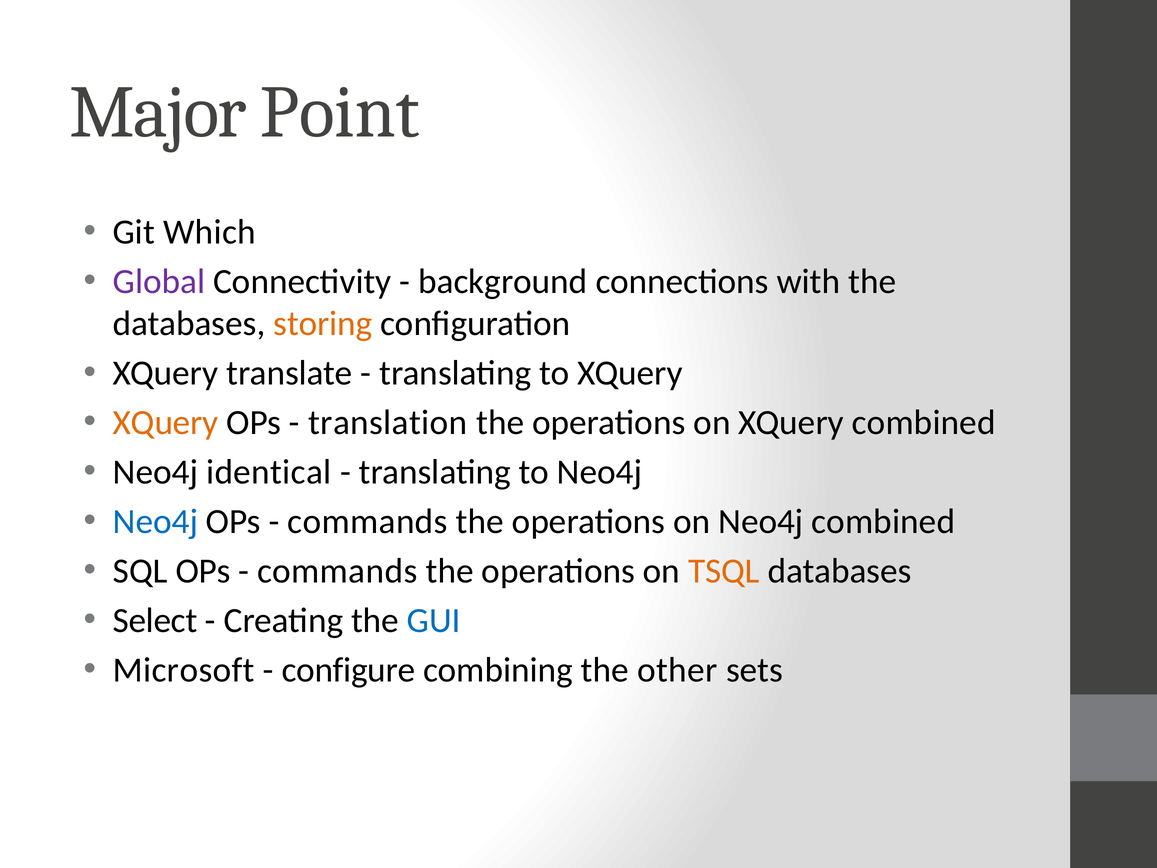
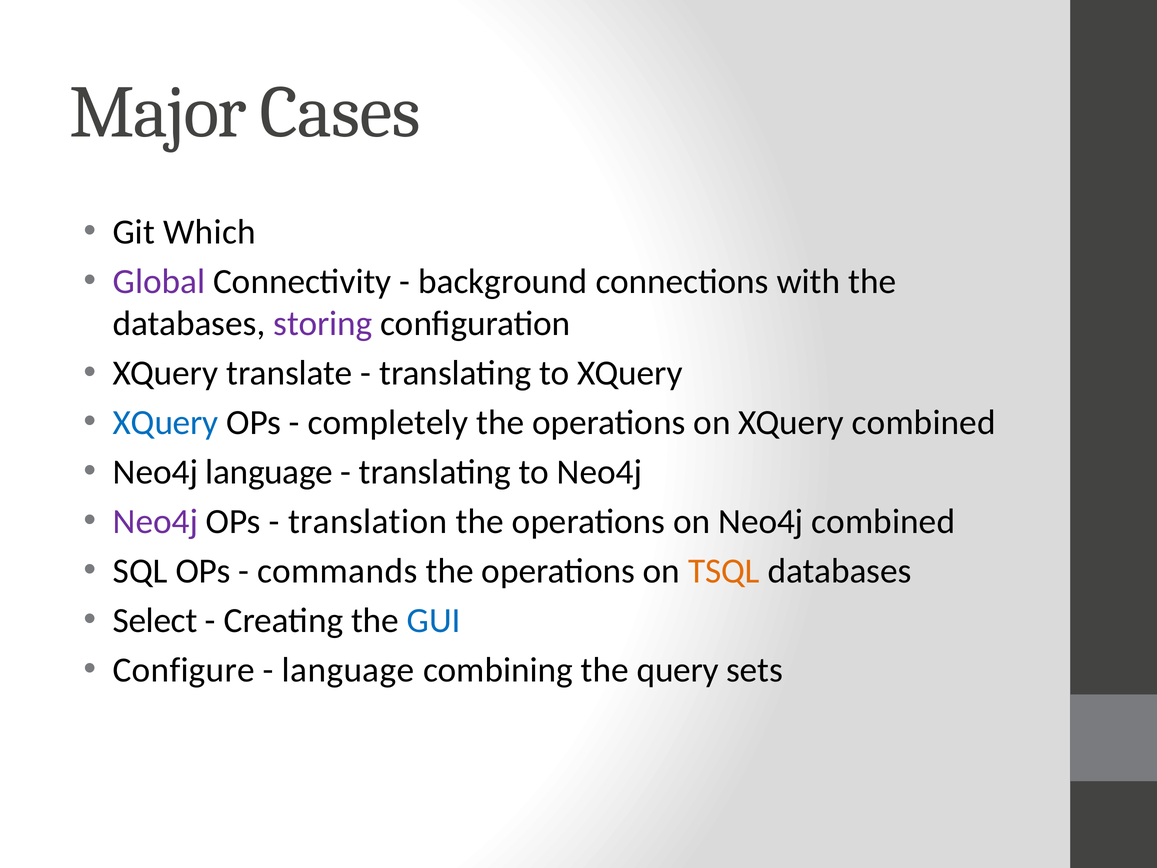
Point: Point -> Cases (340, 112)
storing colour: orange -> purple (323, 324)
XQuery colour: orange -> blue (166, 423)
translation: translation -> completely (388, 423)
Neo4j identical: identical -> language (269, 472)
Neo4j colour: blue -> purple (155, 521)
commands: commands -> translation (368, 521)
Microsoft: Microsoft -> Configure (184, 670)
configure: configure -> language (348, 670)
other: other -> query (678, 670)
